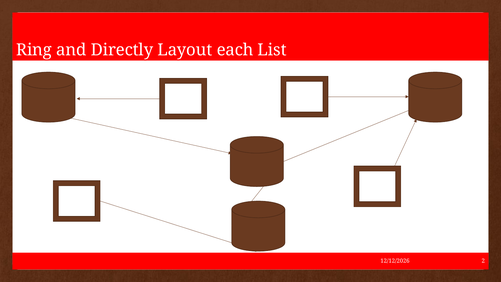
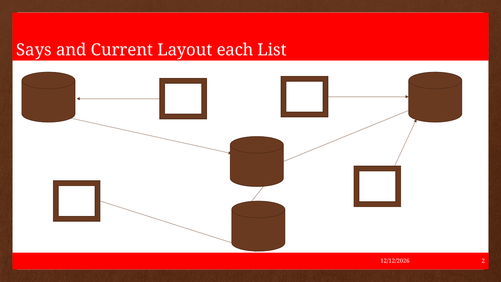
Ring: Ring -> Says (34, 50)
Directly: Directly -> Current (122, 50)
